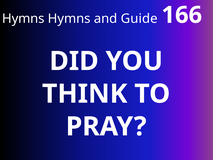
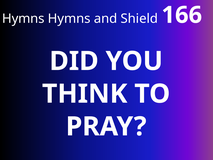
Guide: Guide -> Shield (139, 19)
